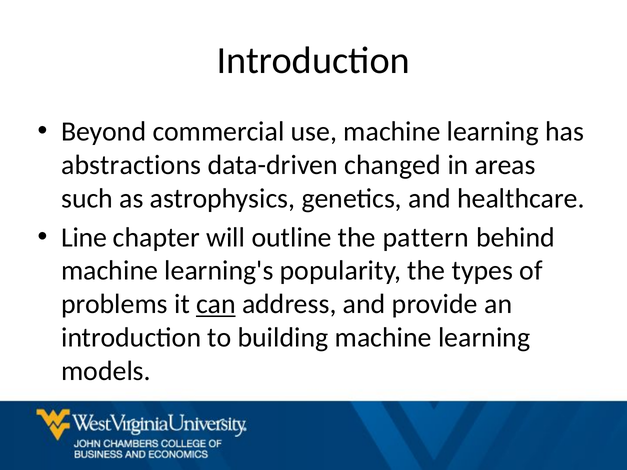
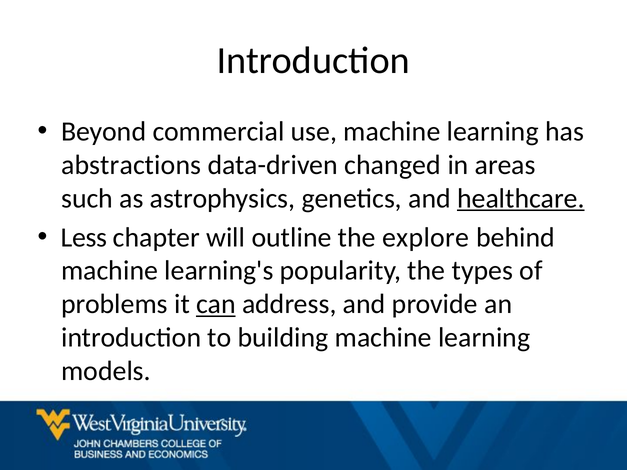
healthcare underline: none -> present (521, 198)
Line: Line -> Less (84, 237)
pattern: pattern -> explore (426, 237)
